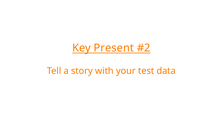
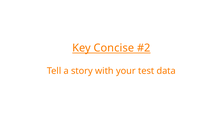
Present: Present -> Concise (114, 48)
